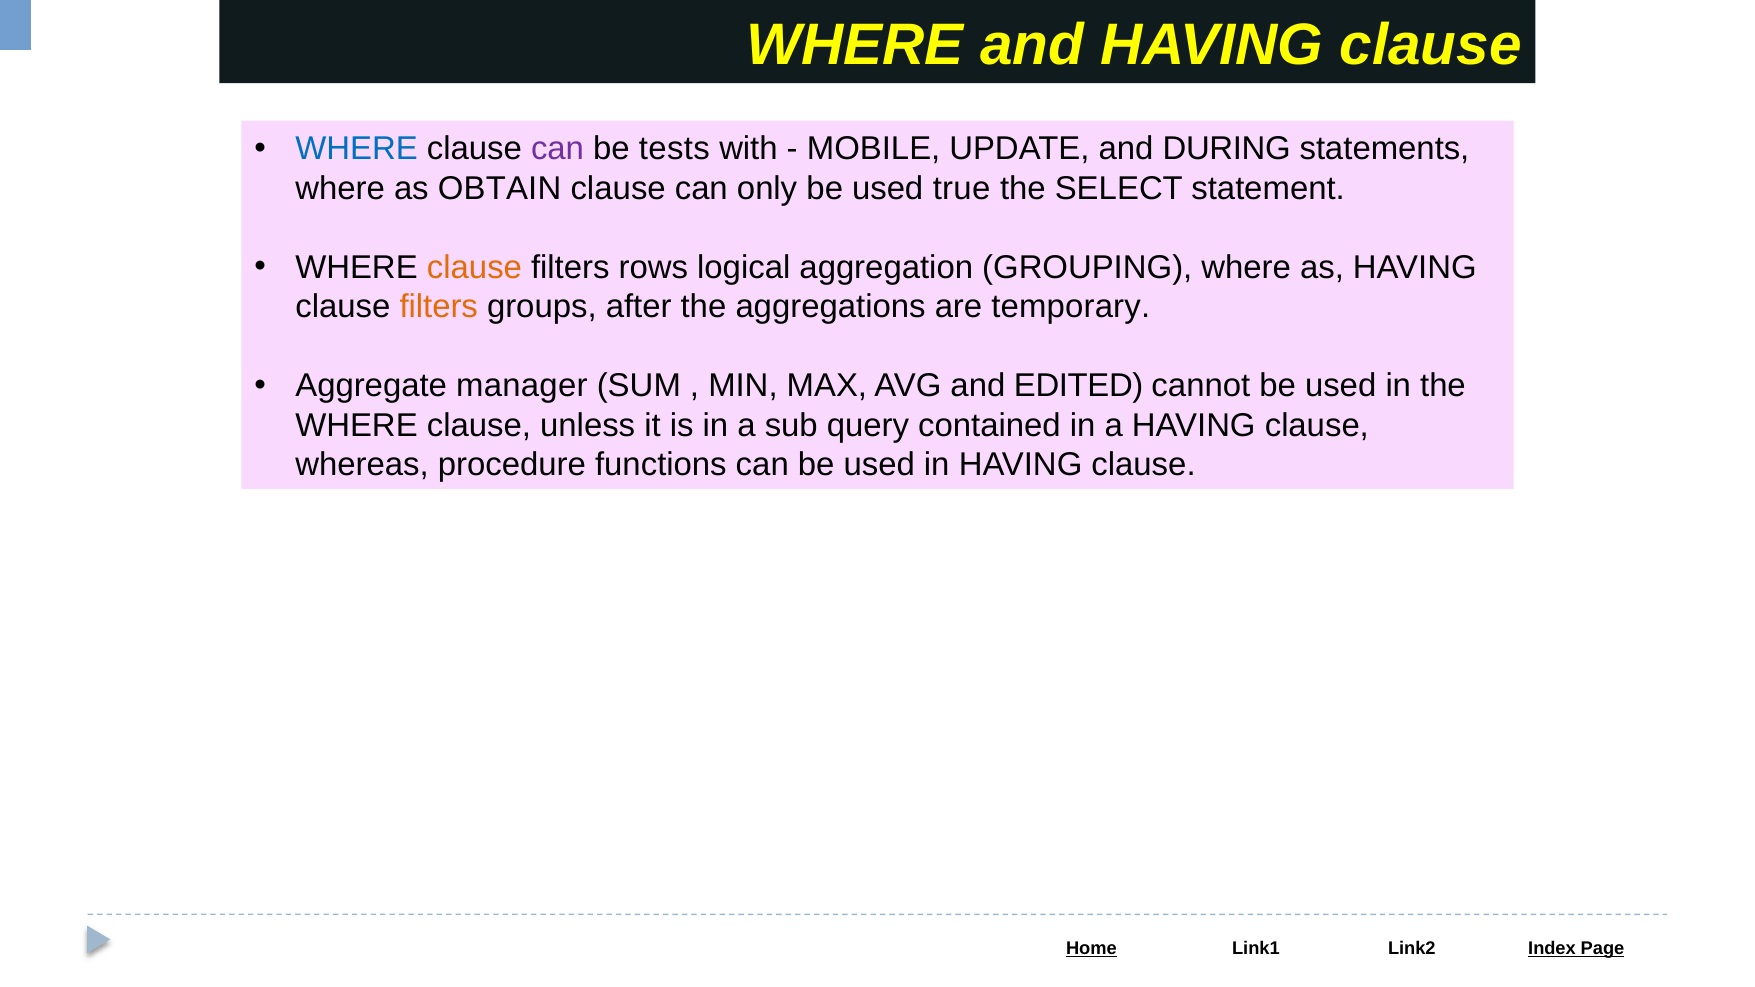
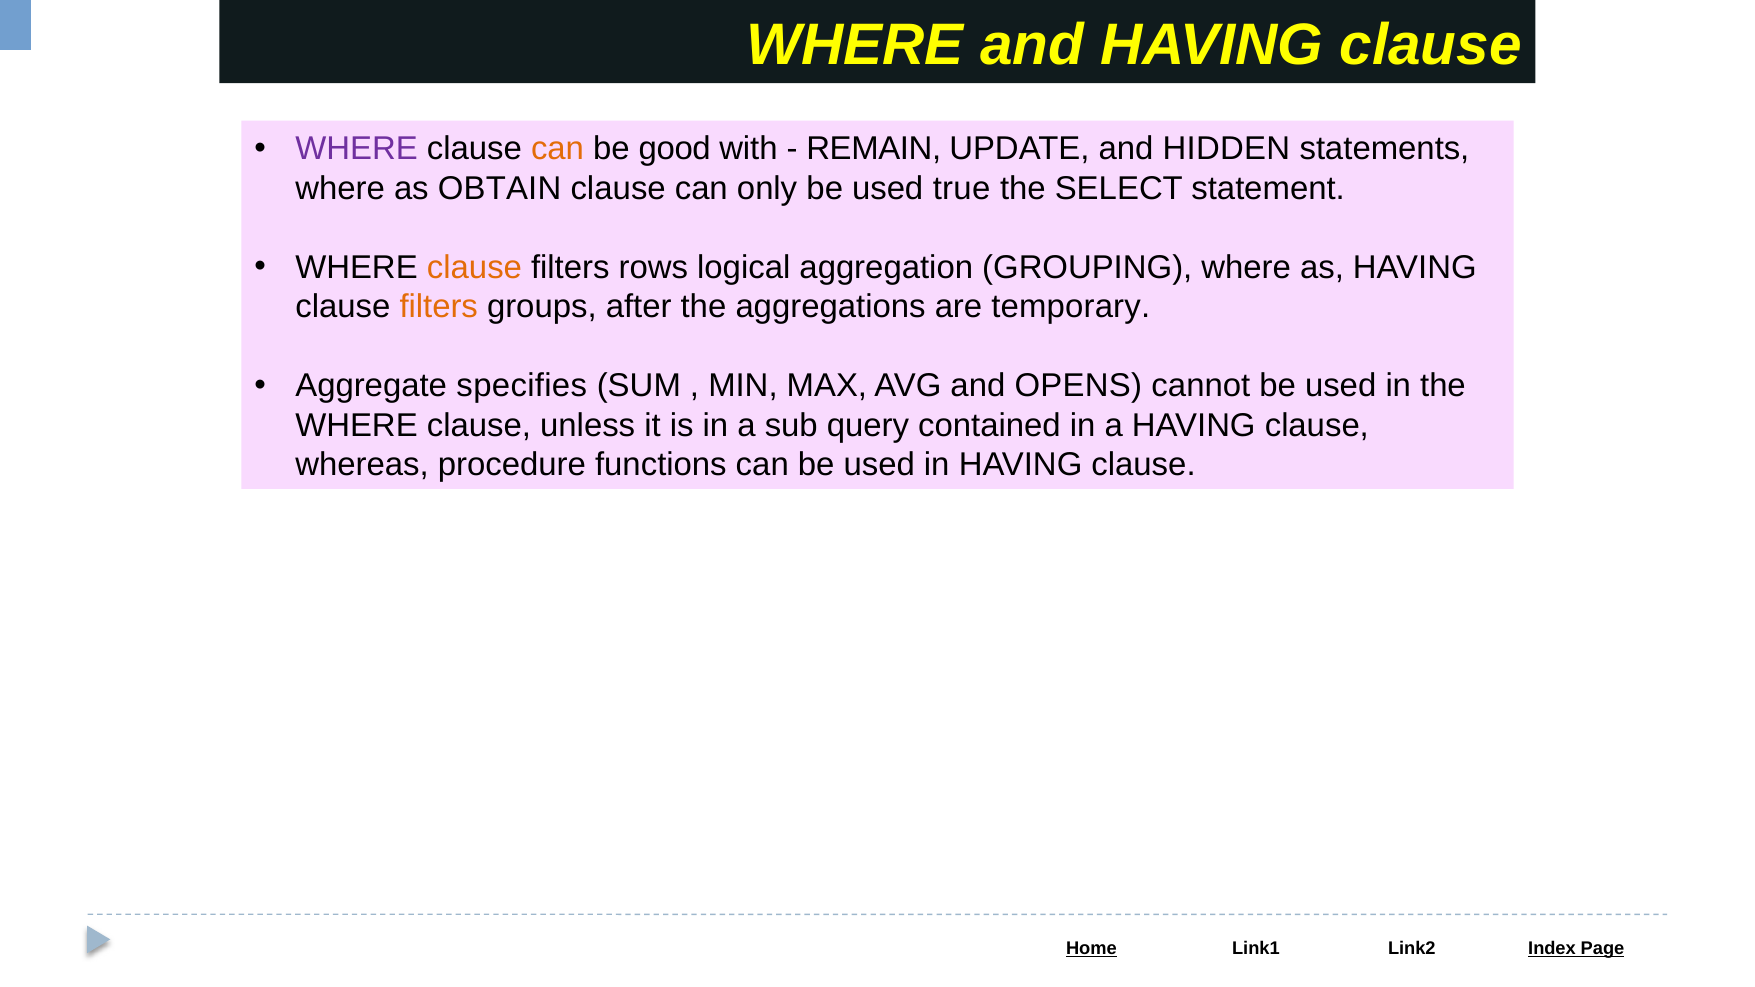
WHERE colour: blue -> purple (357, 149)
can colour: purple -> orange (558, 149)
tests: tests -> good (675, 149)
MOBILE: MOBILE -> REMAIN (874, 149)
DURING: DURING -> HIDDEN (1226, 149)
manager: manager -> specifies (522, 386)
EDITED: EDITED -> OPENS (1078, 386)
